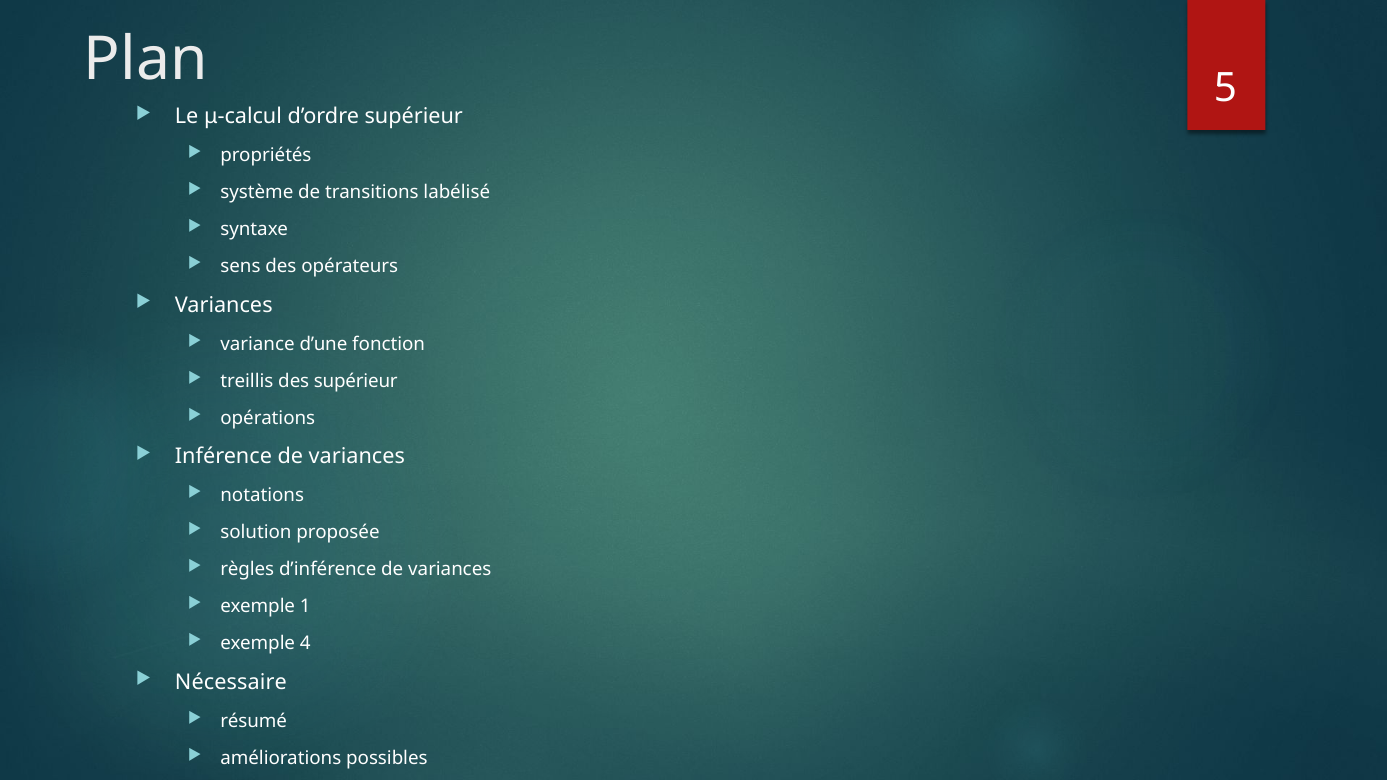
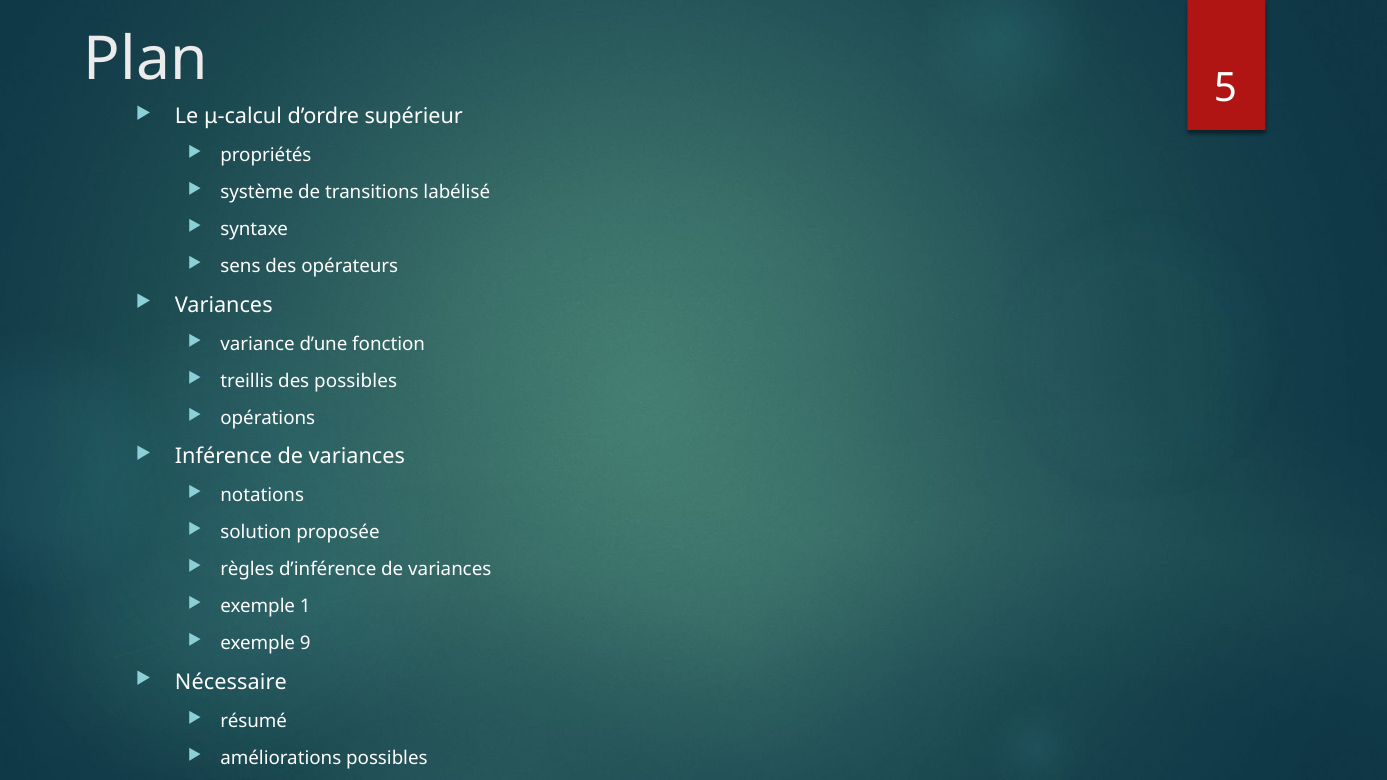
des supérieur: supérieur -> possibles (356, 381)
4: 4 -> 9 (305, 644)
